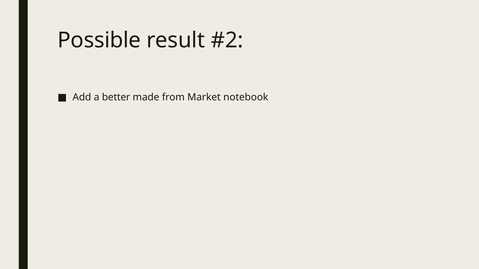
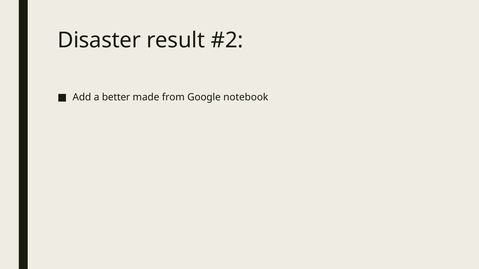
Possible: Possible -> Disaster (99, 40)
Market: Market -> Google (204, 97)
